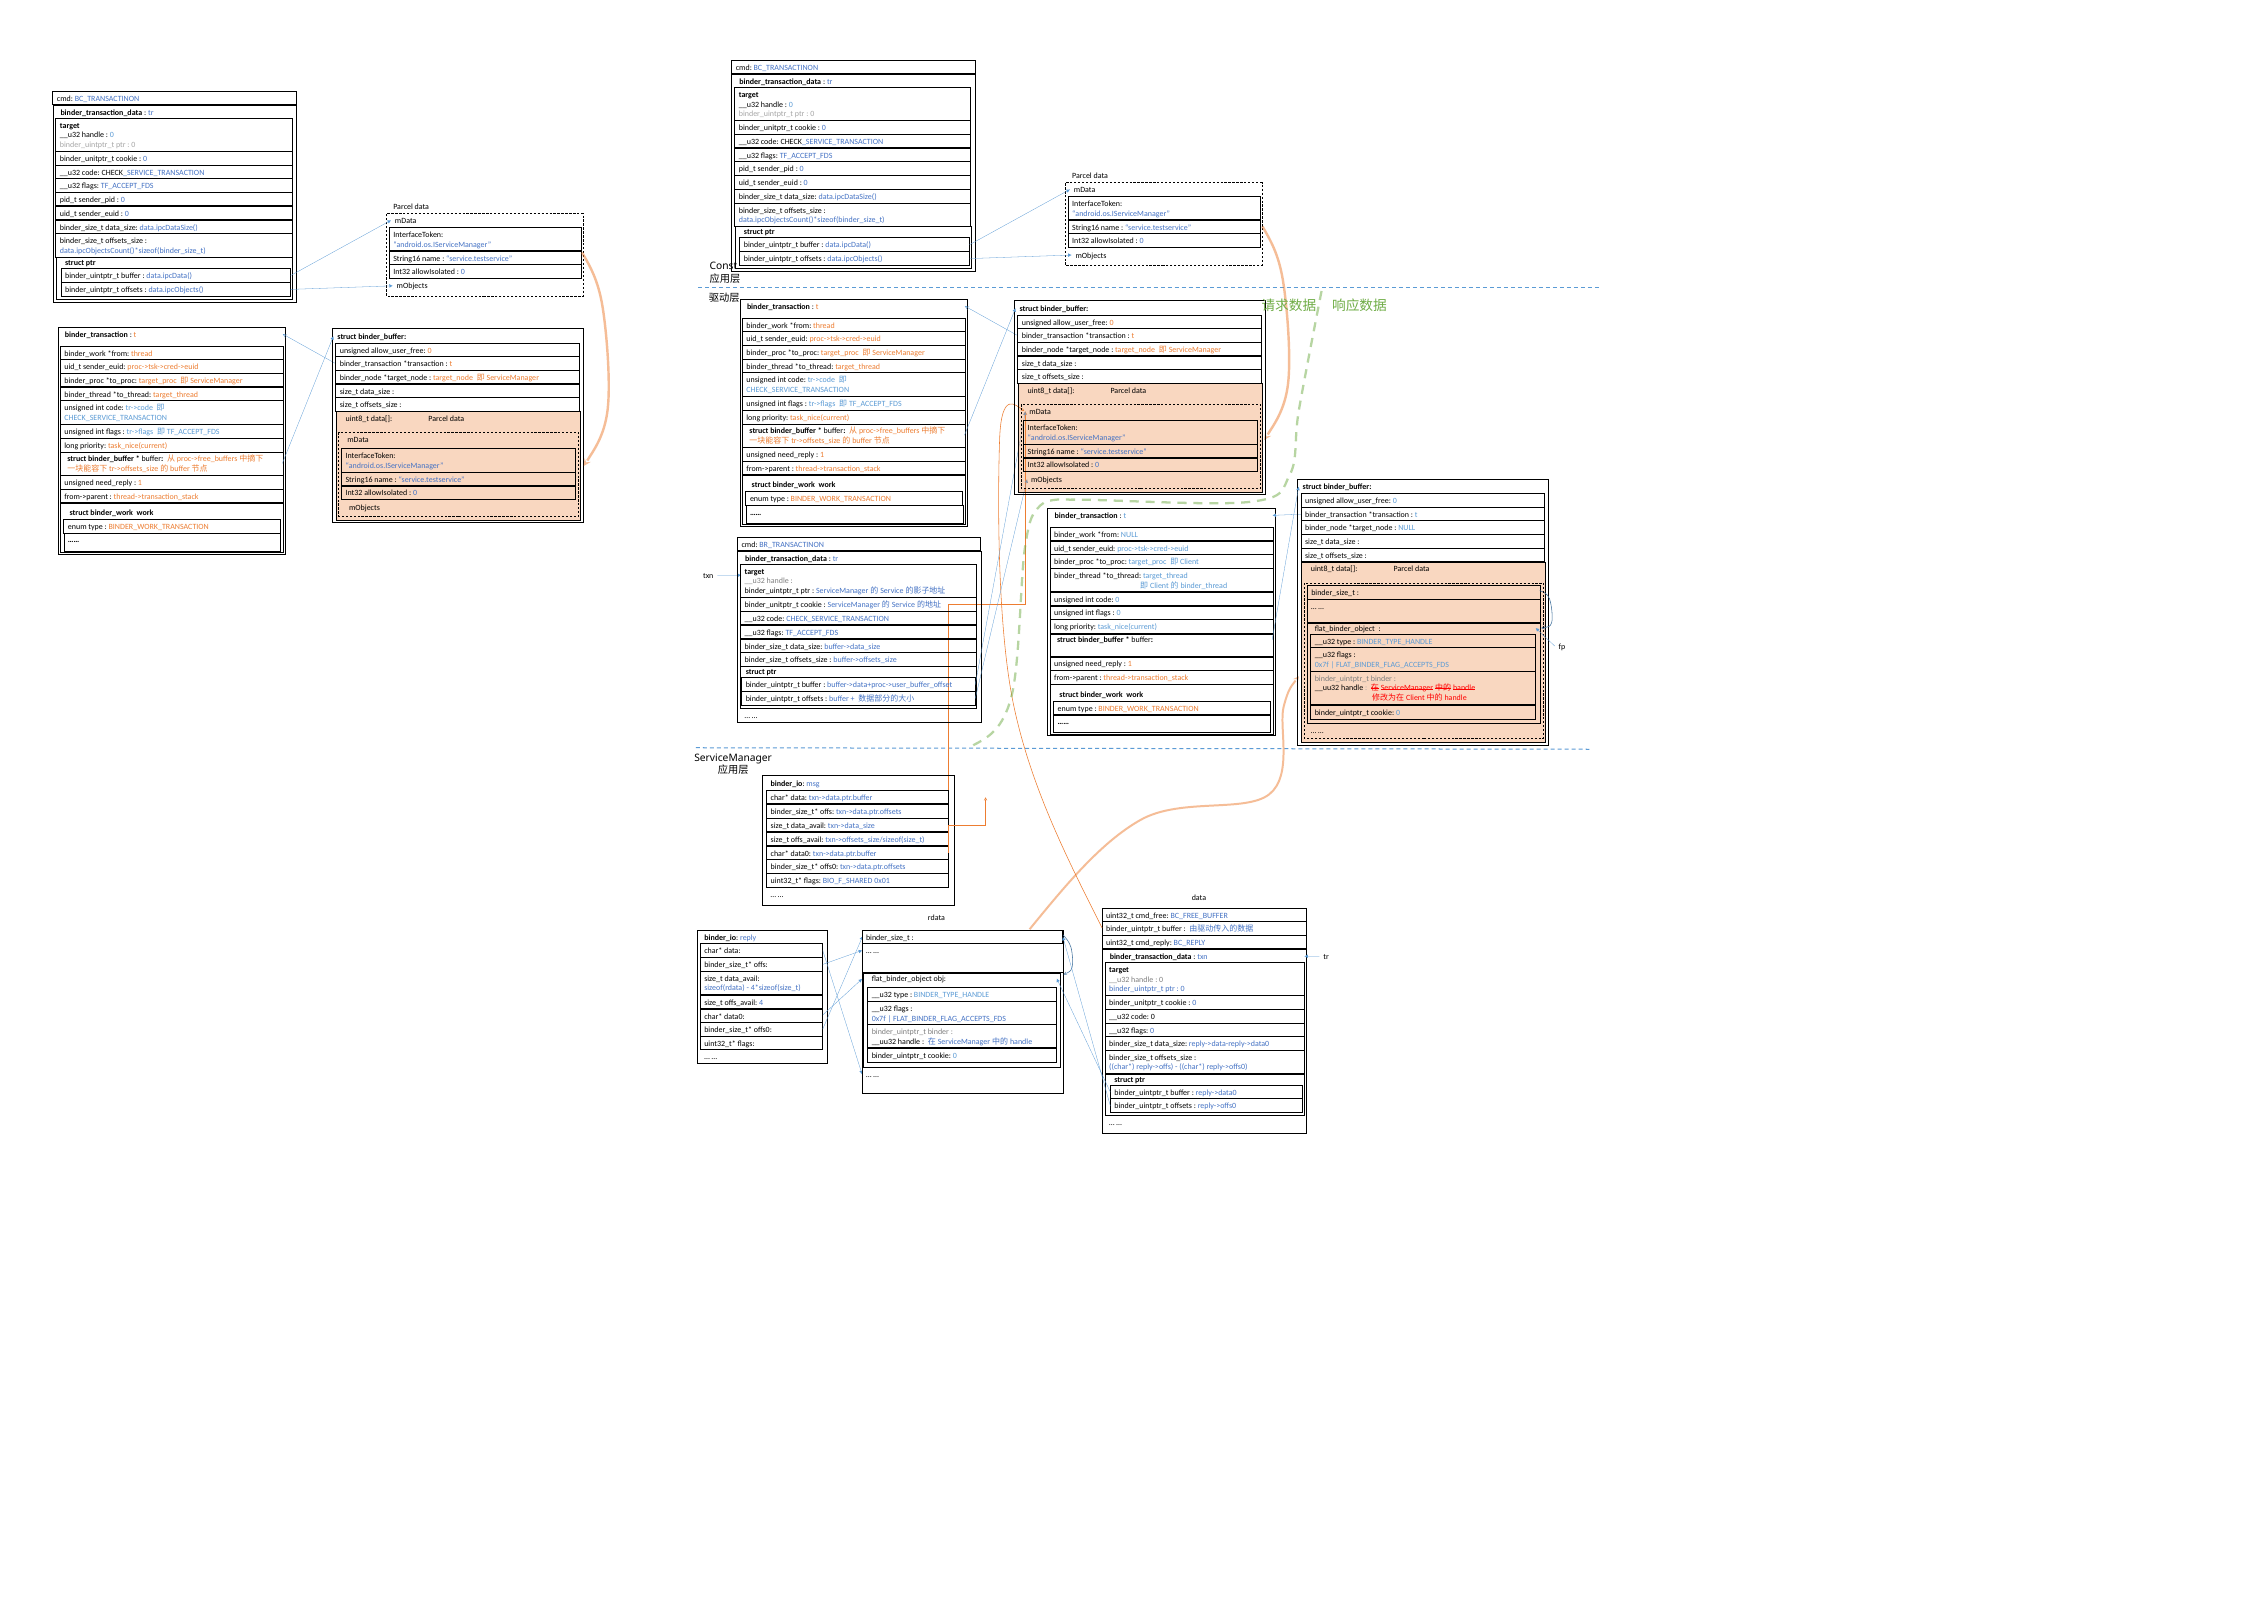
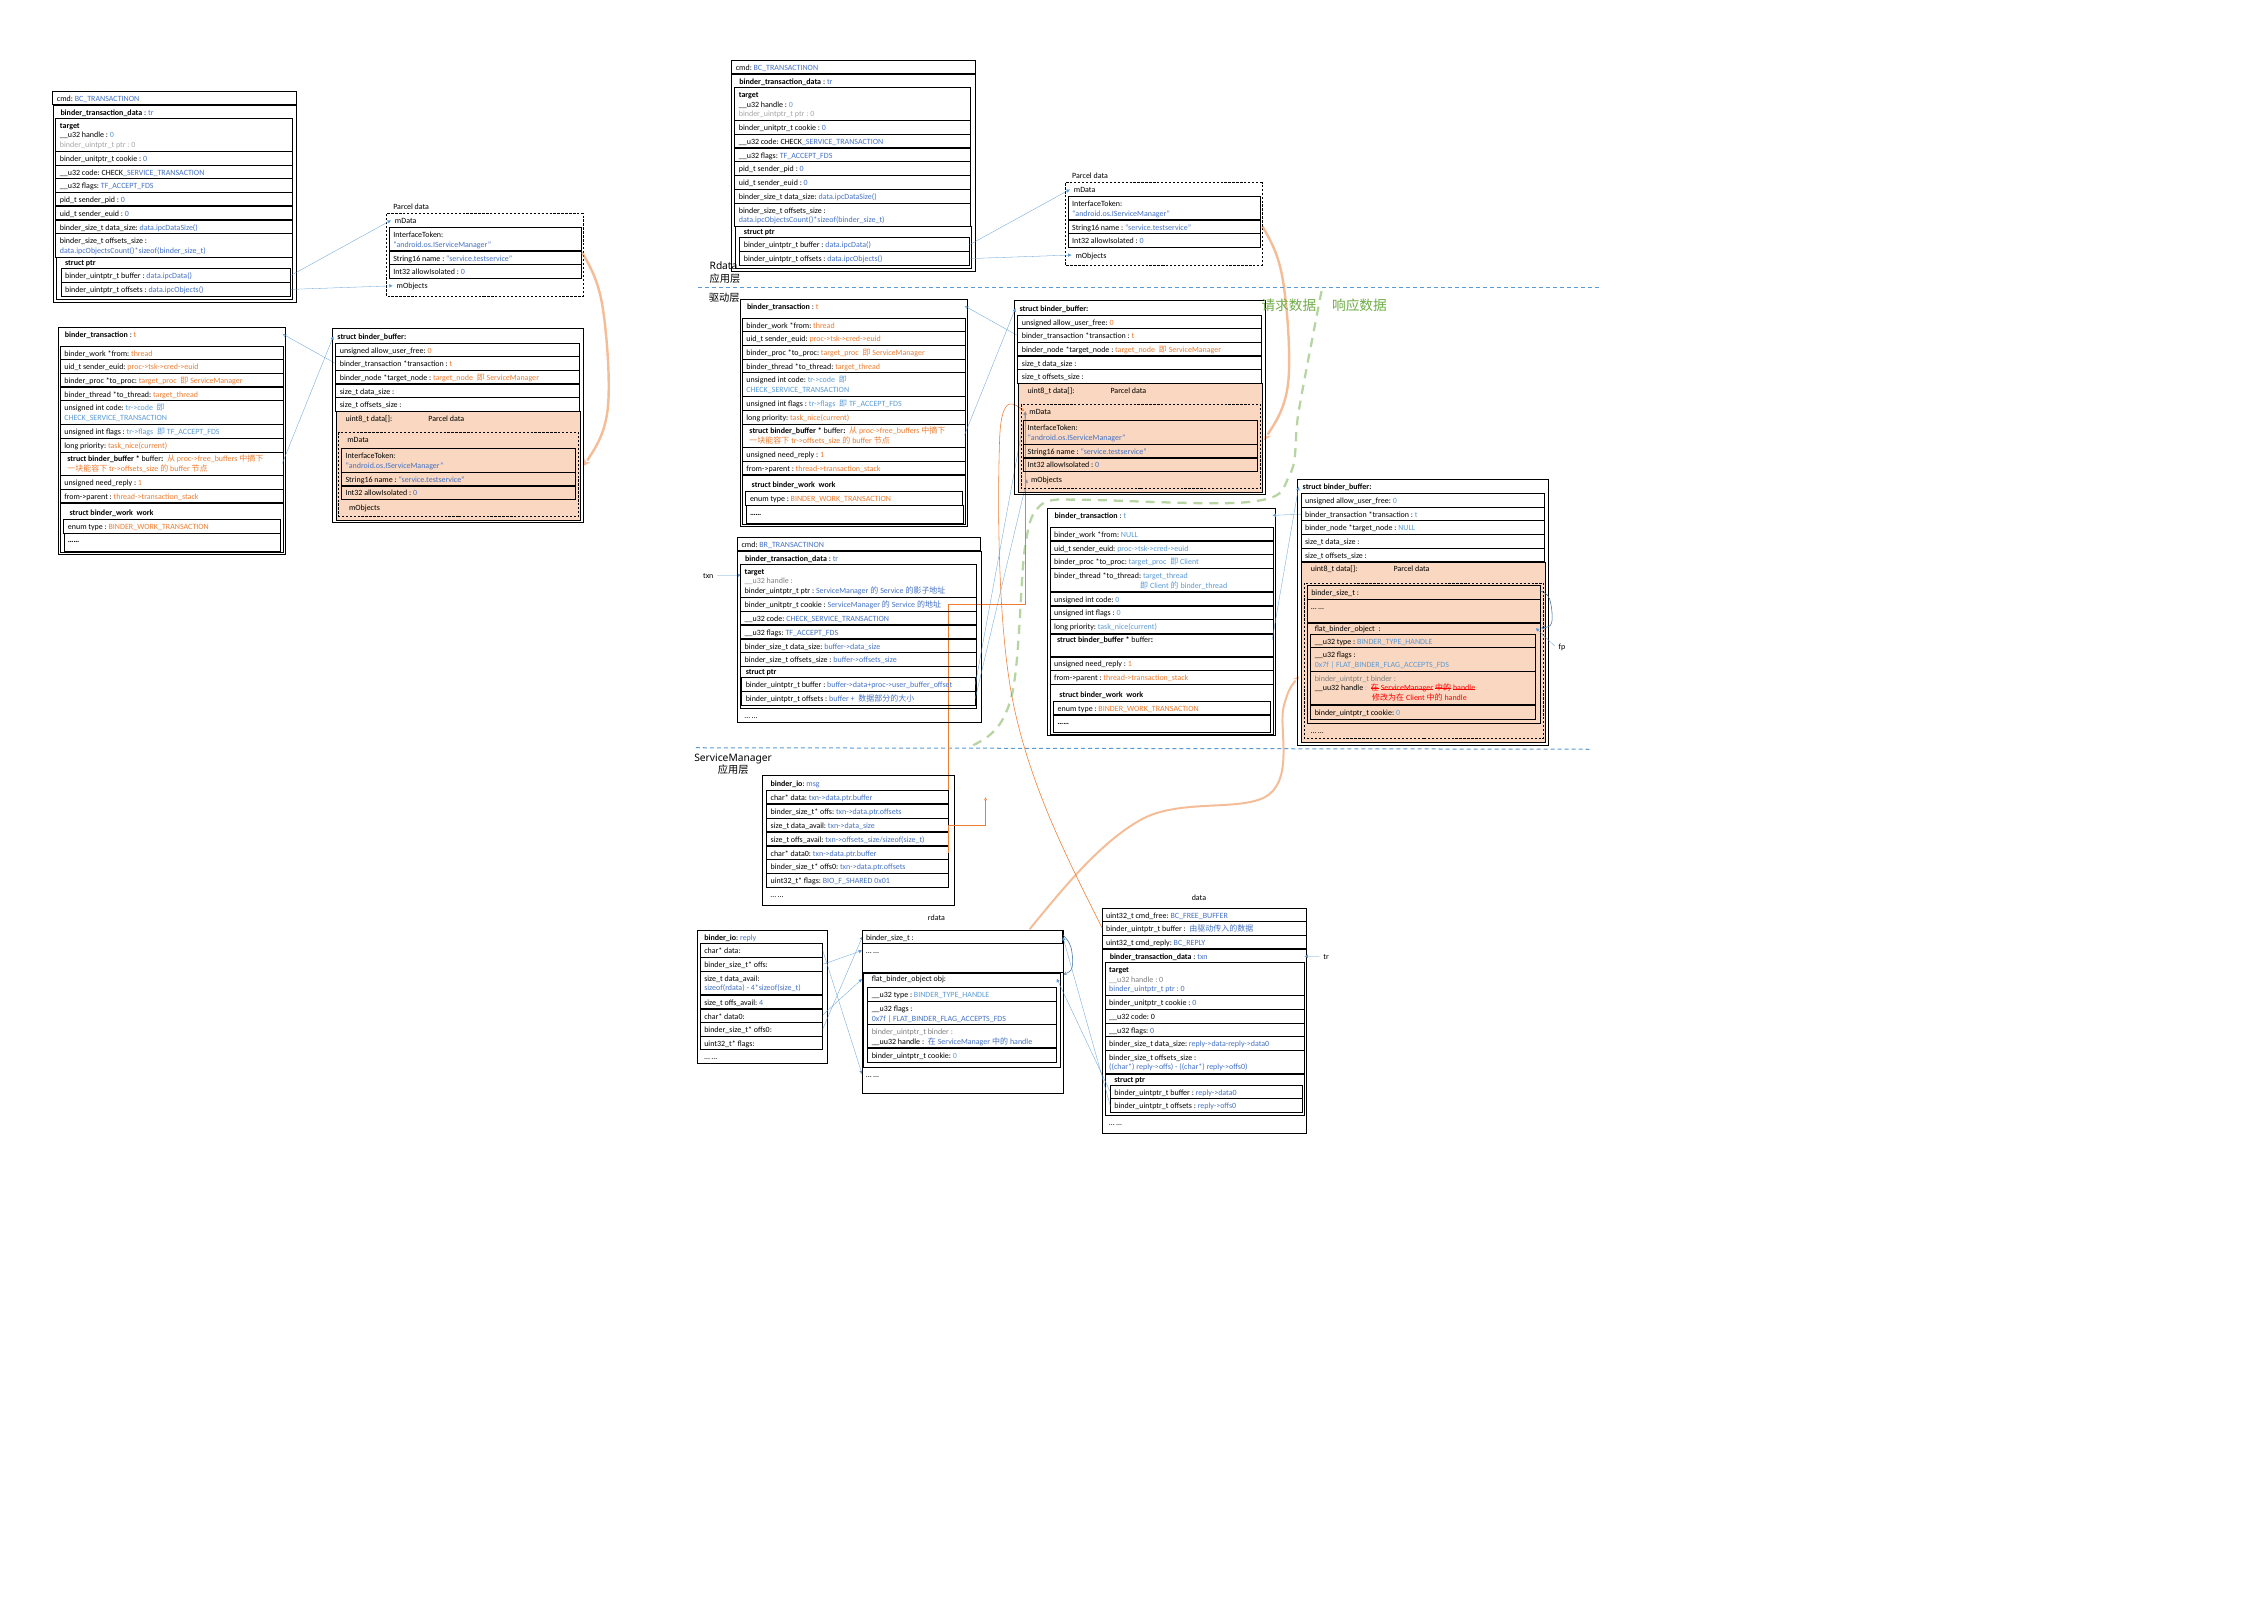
Const: Const -> Rdata (724, 266)
